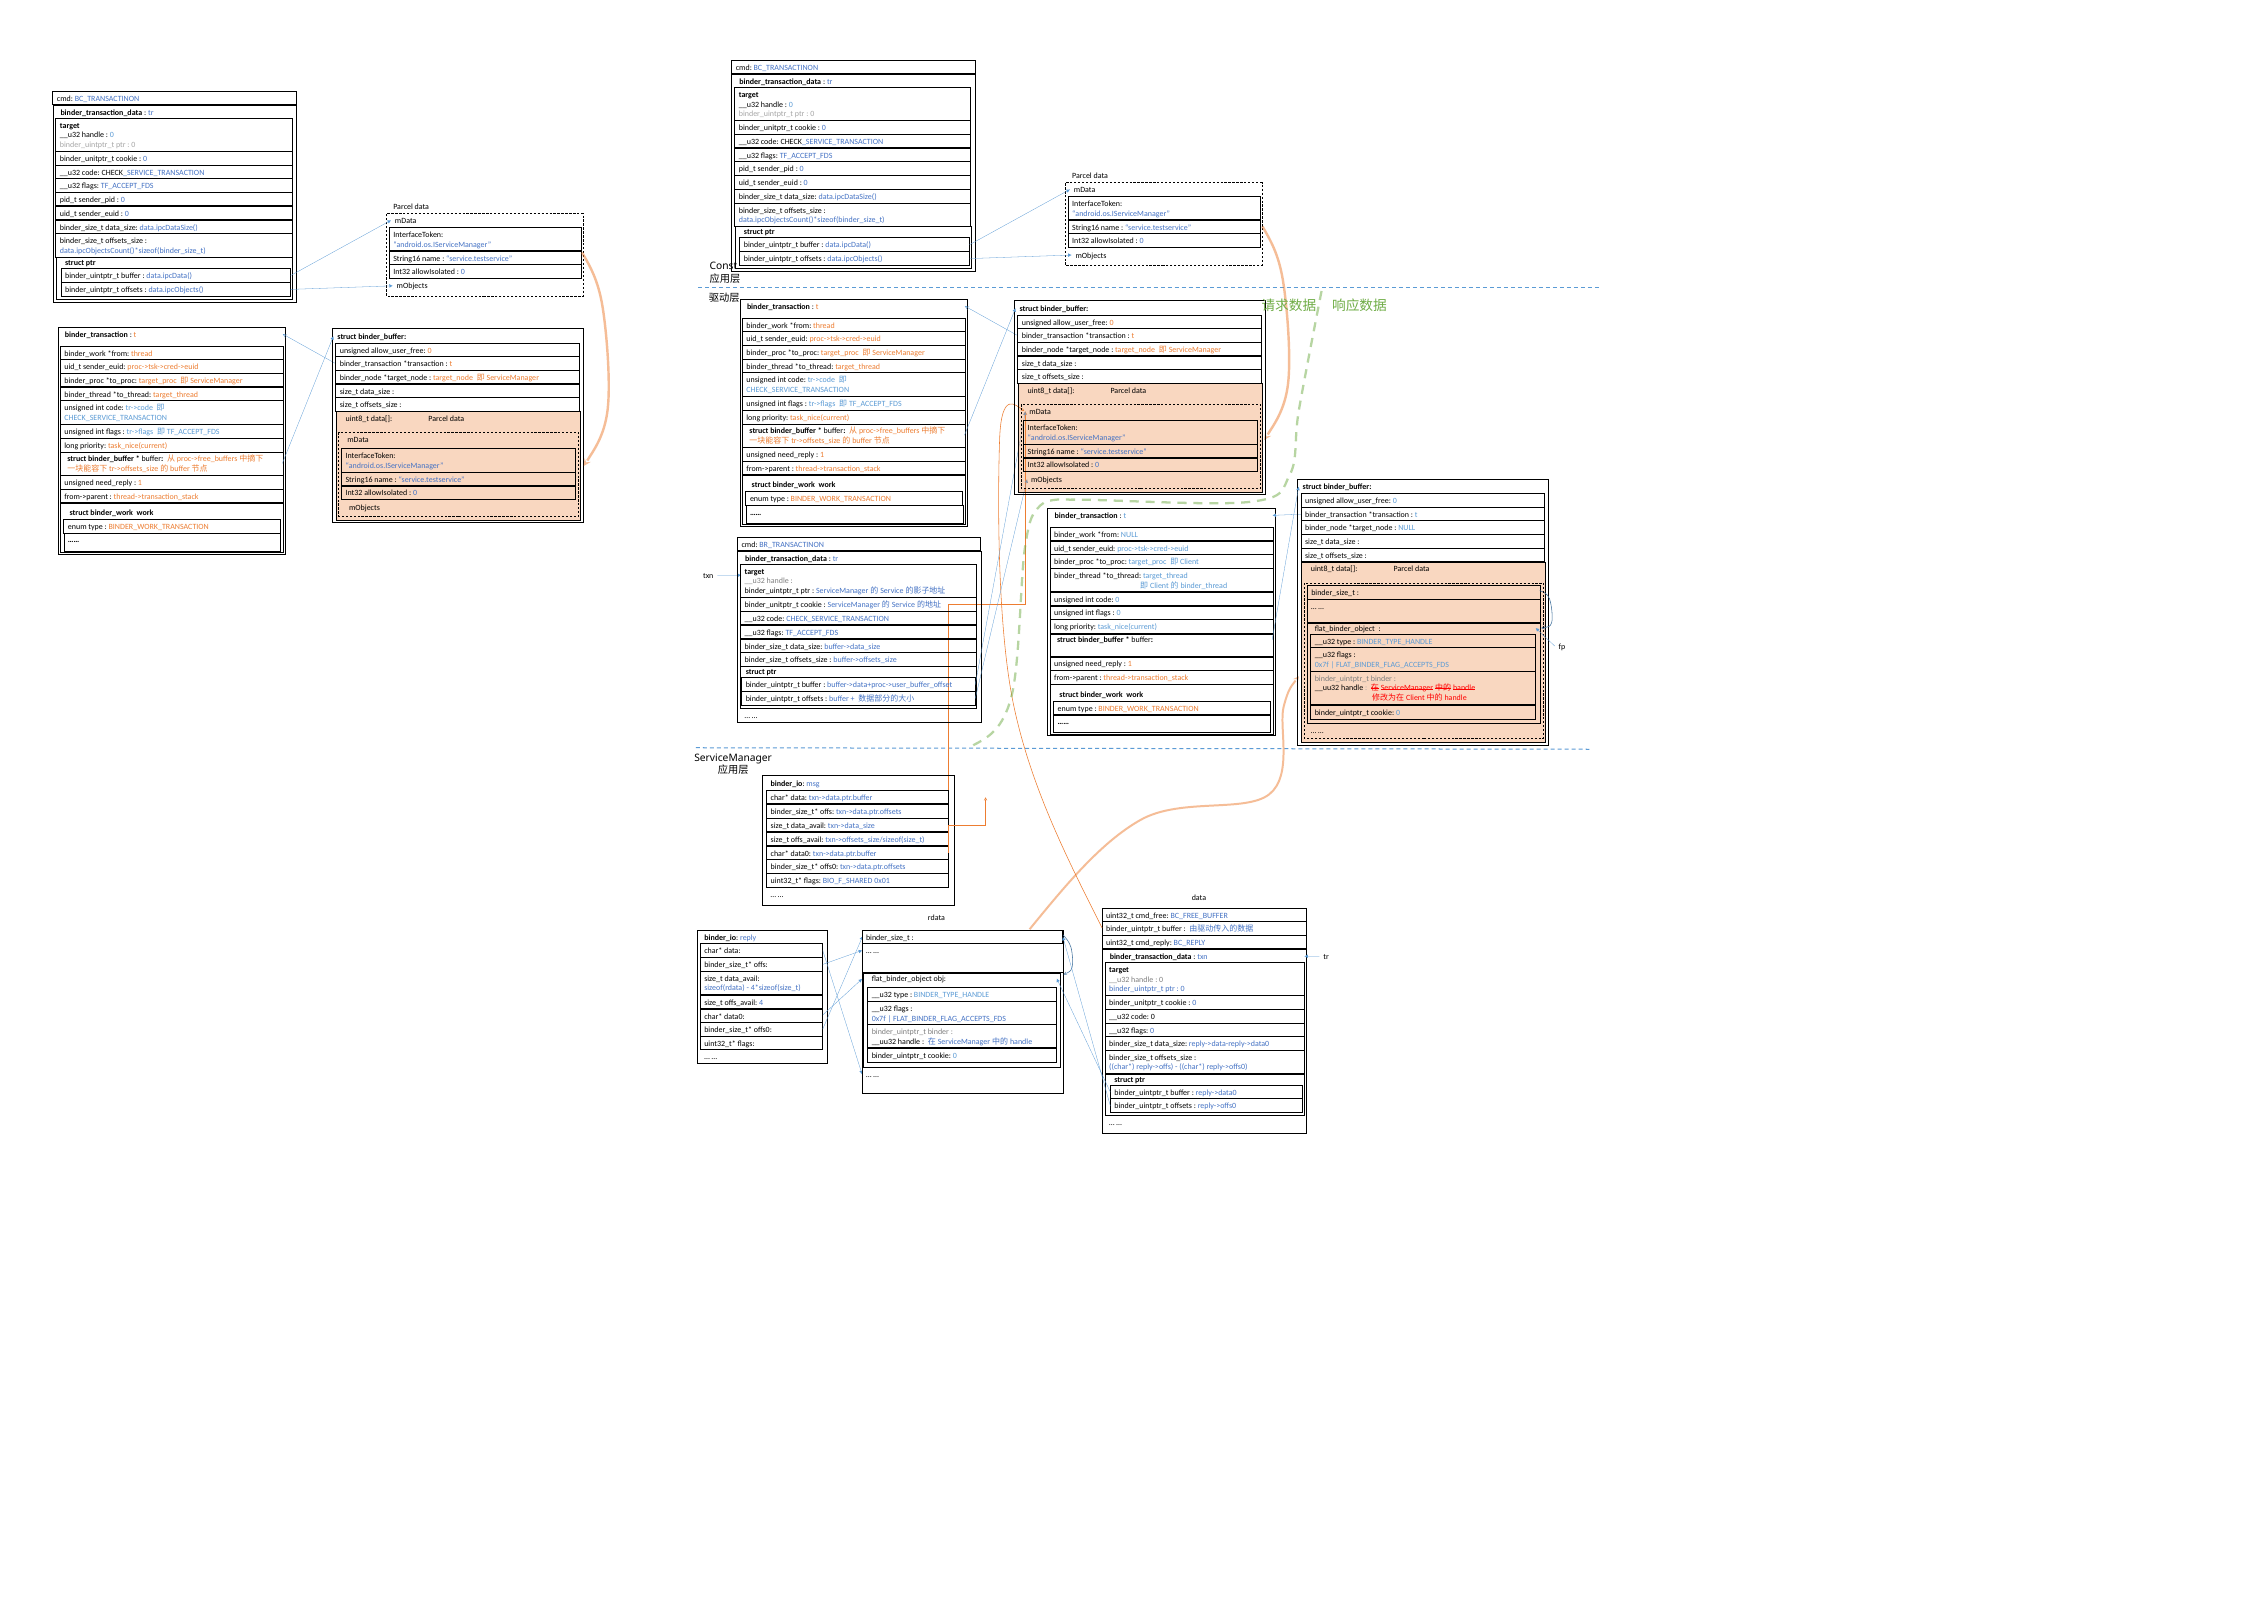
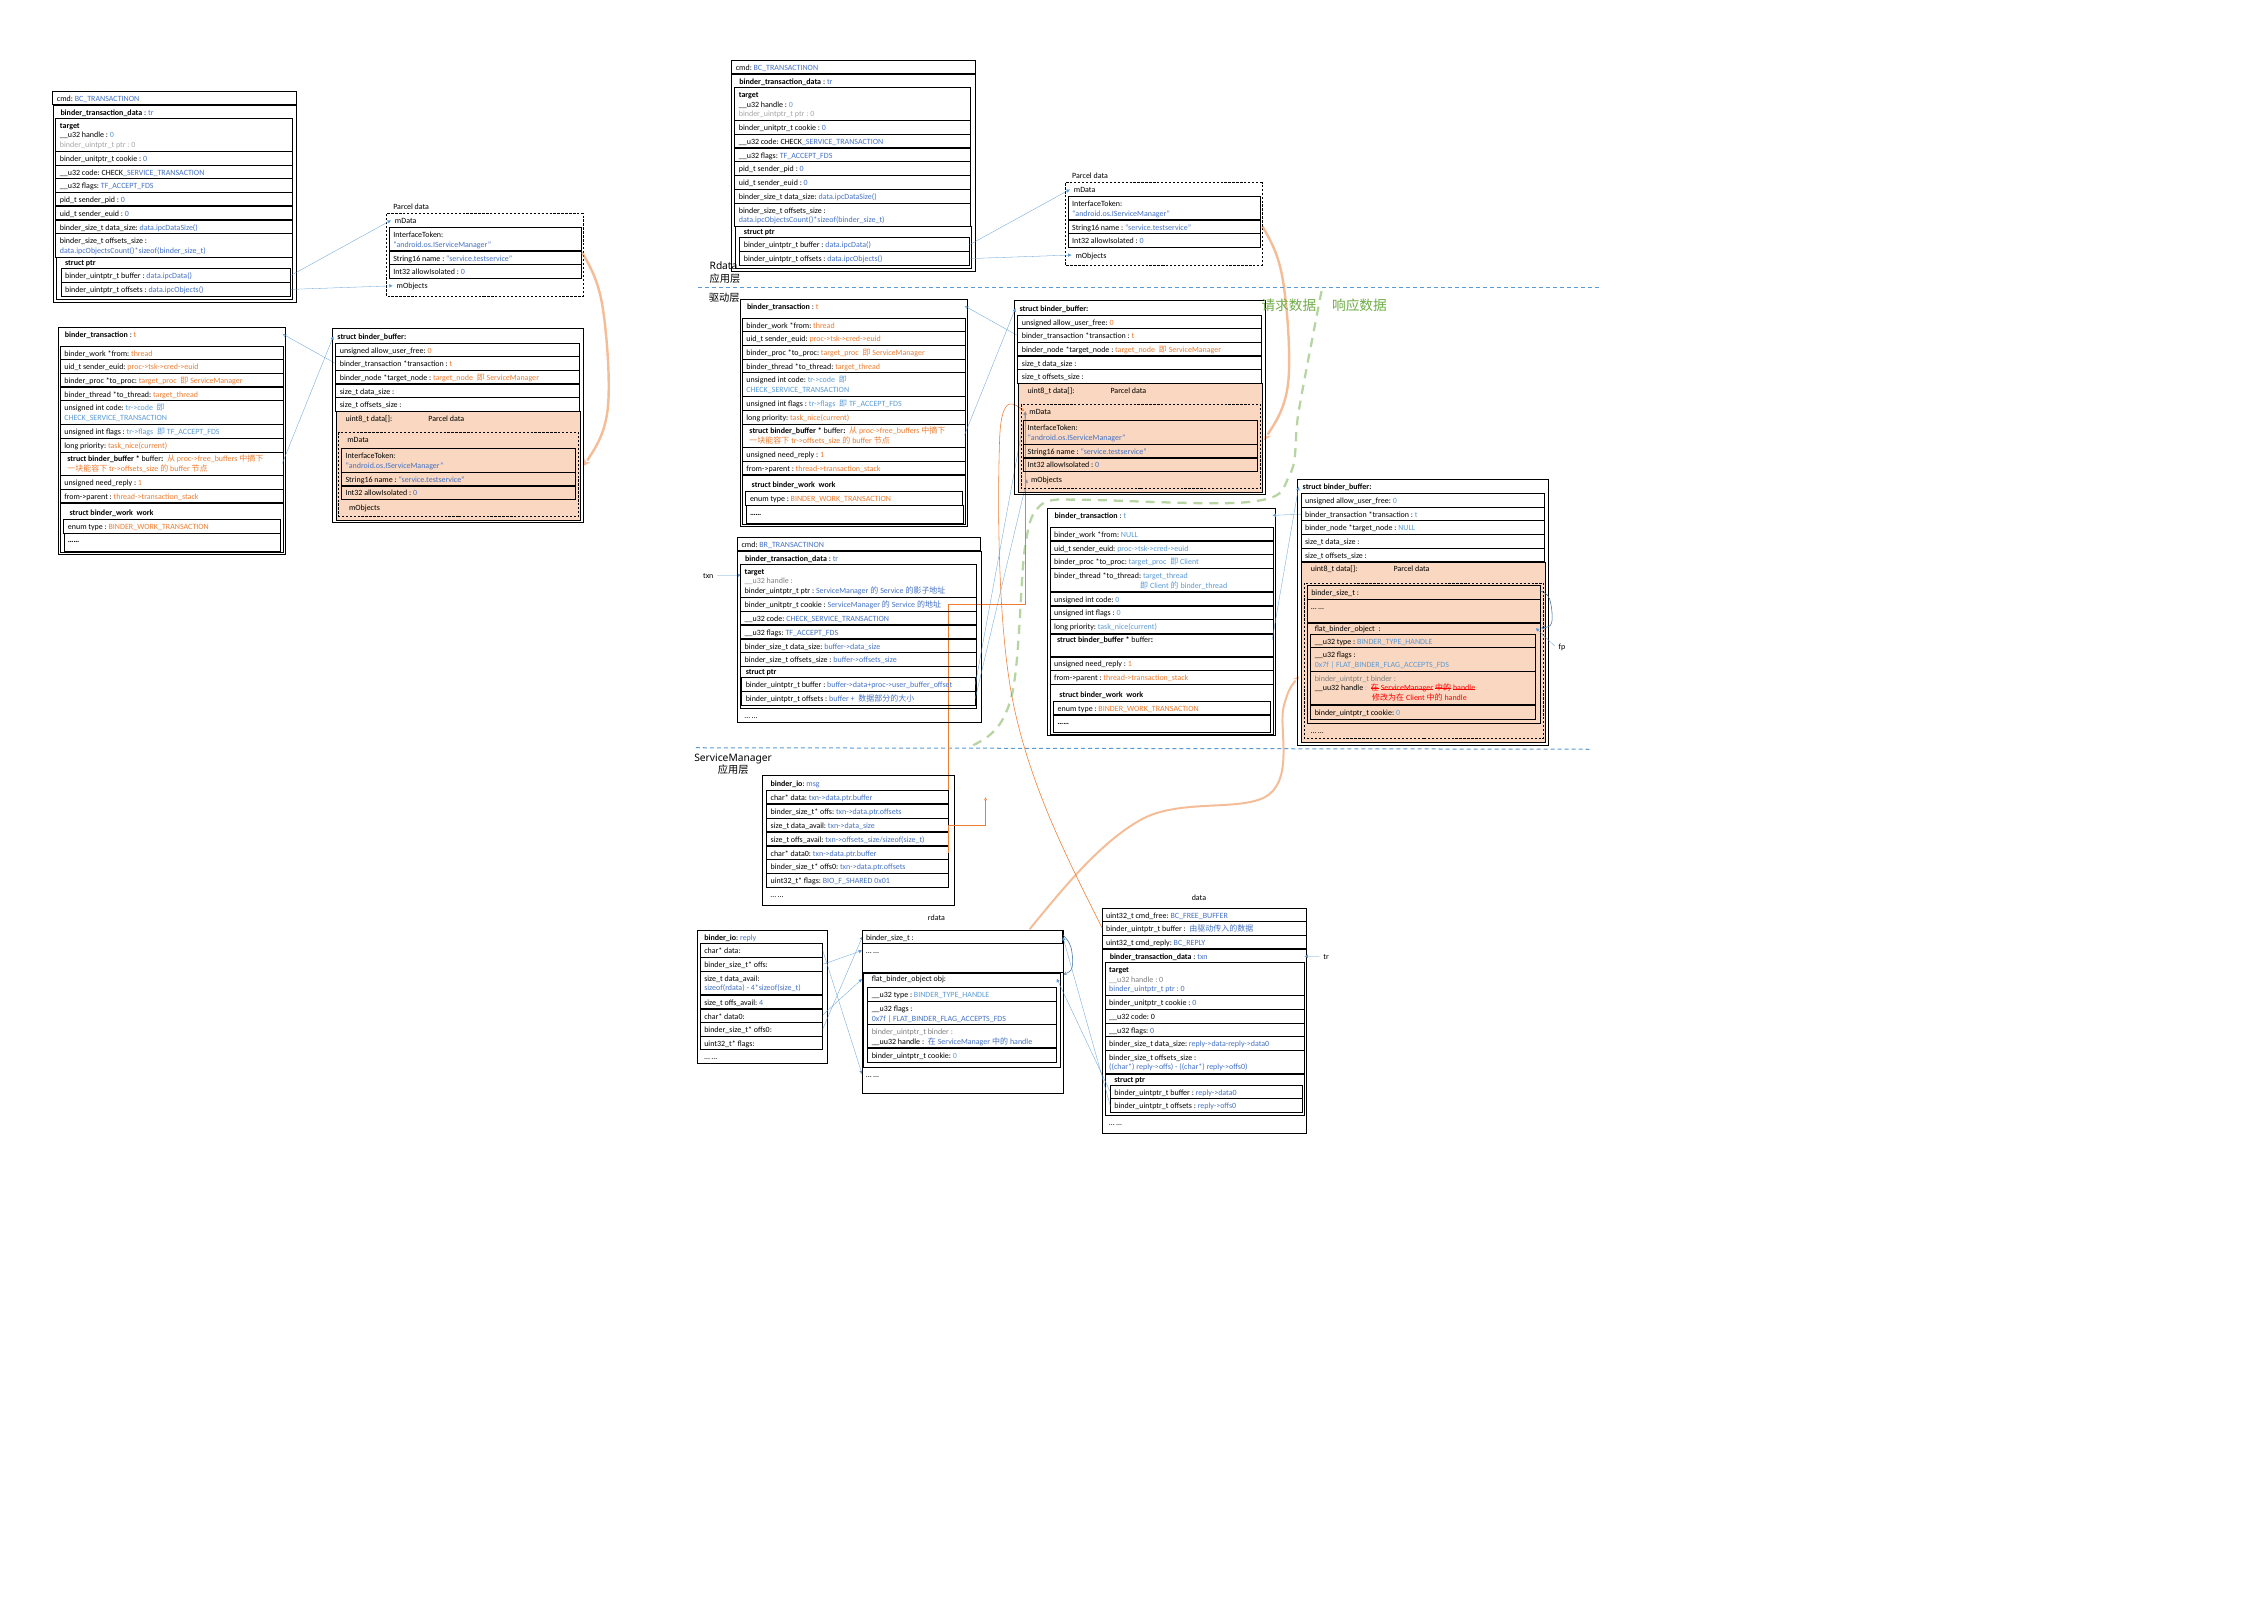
Const: Const -> Rdata (724, 266)
